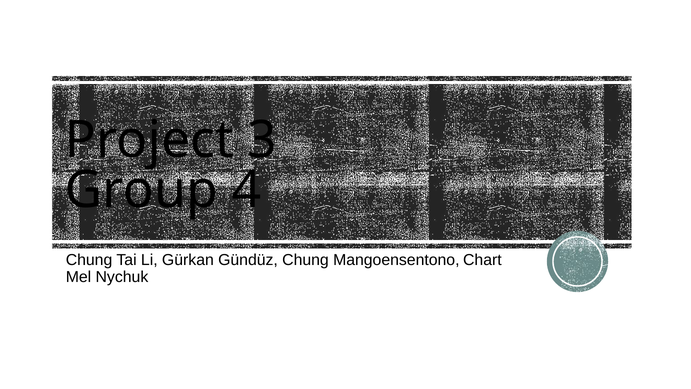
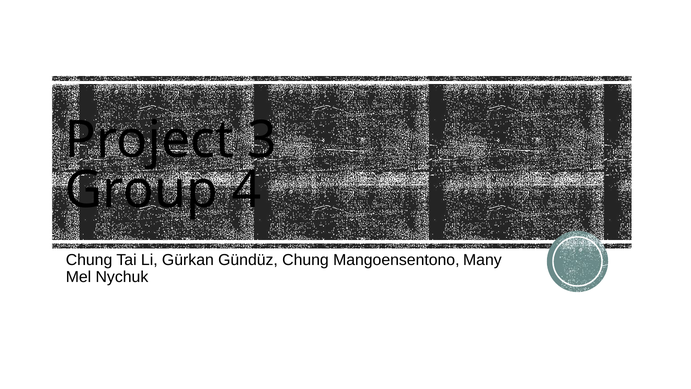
Chart: Chart -> Many (482, 260)
